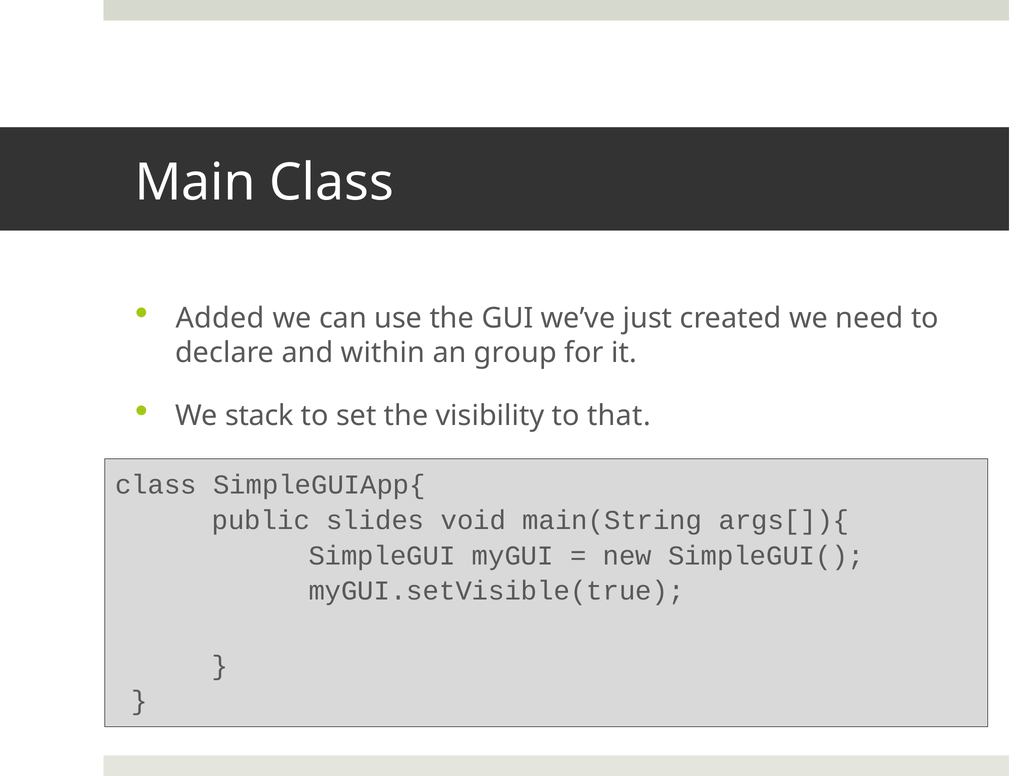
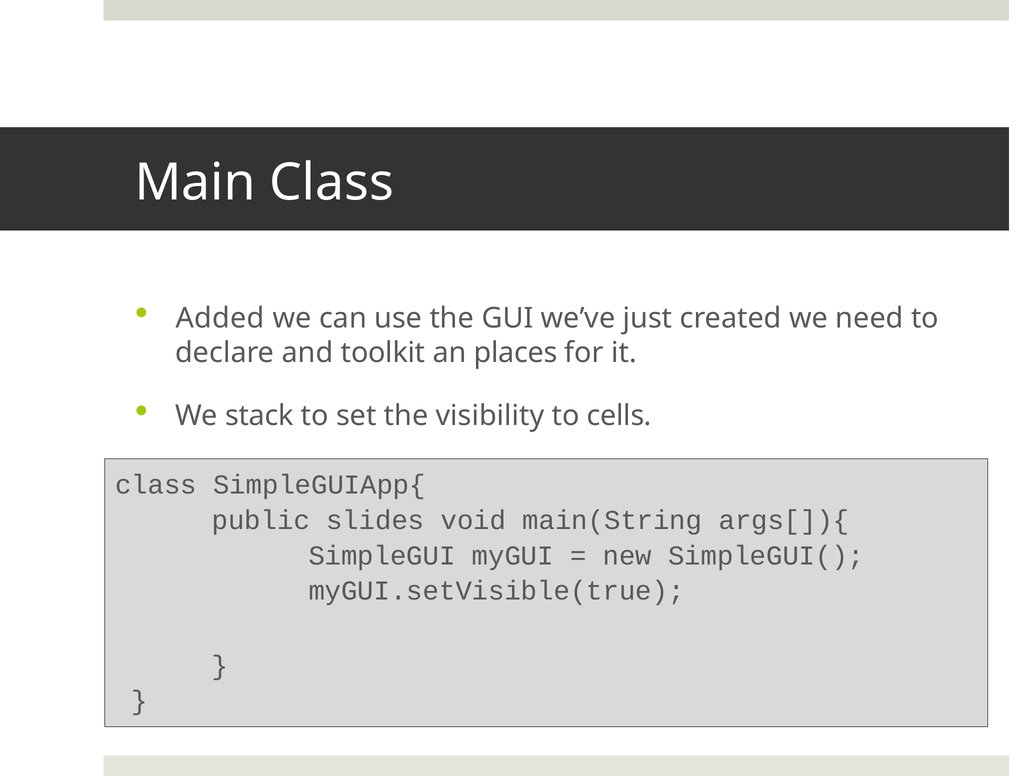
within: within -> toolkit (383, 353)
group: group -> places (516, 353)
that: that -> cells (619, 416)
